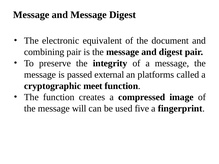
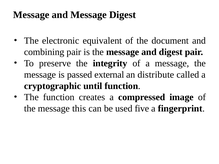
platforms: platforms -> distribute (156, 75)
meet: meet -> until (93, 86)
will: will -> this (79, 109)
